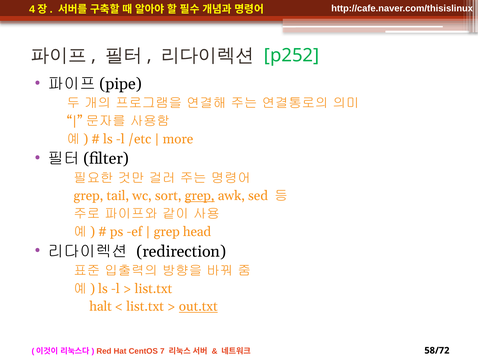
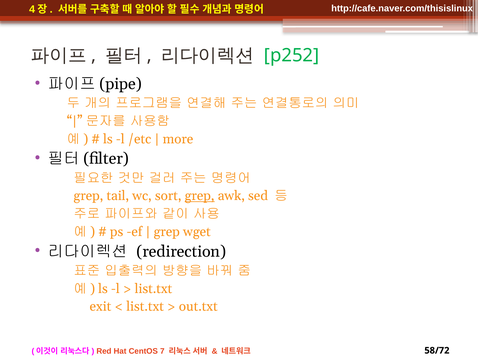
head: head -> wget (197, 232)
halt: halt -> exit (100, 307)
out.txt underline: present -> none (198, 307)
